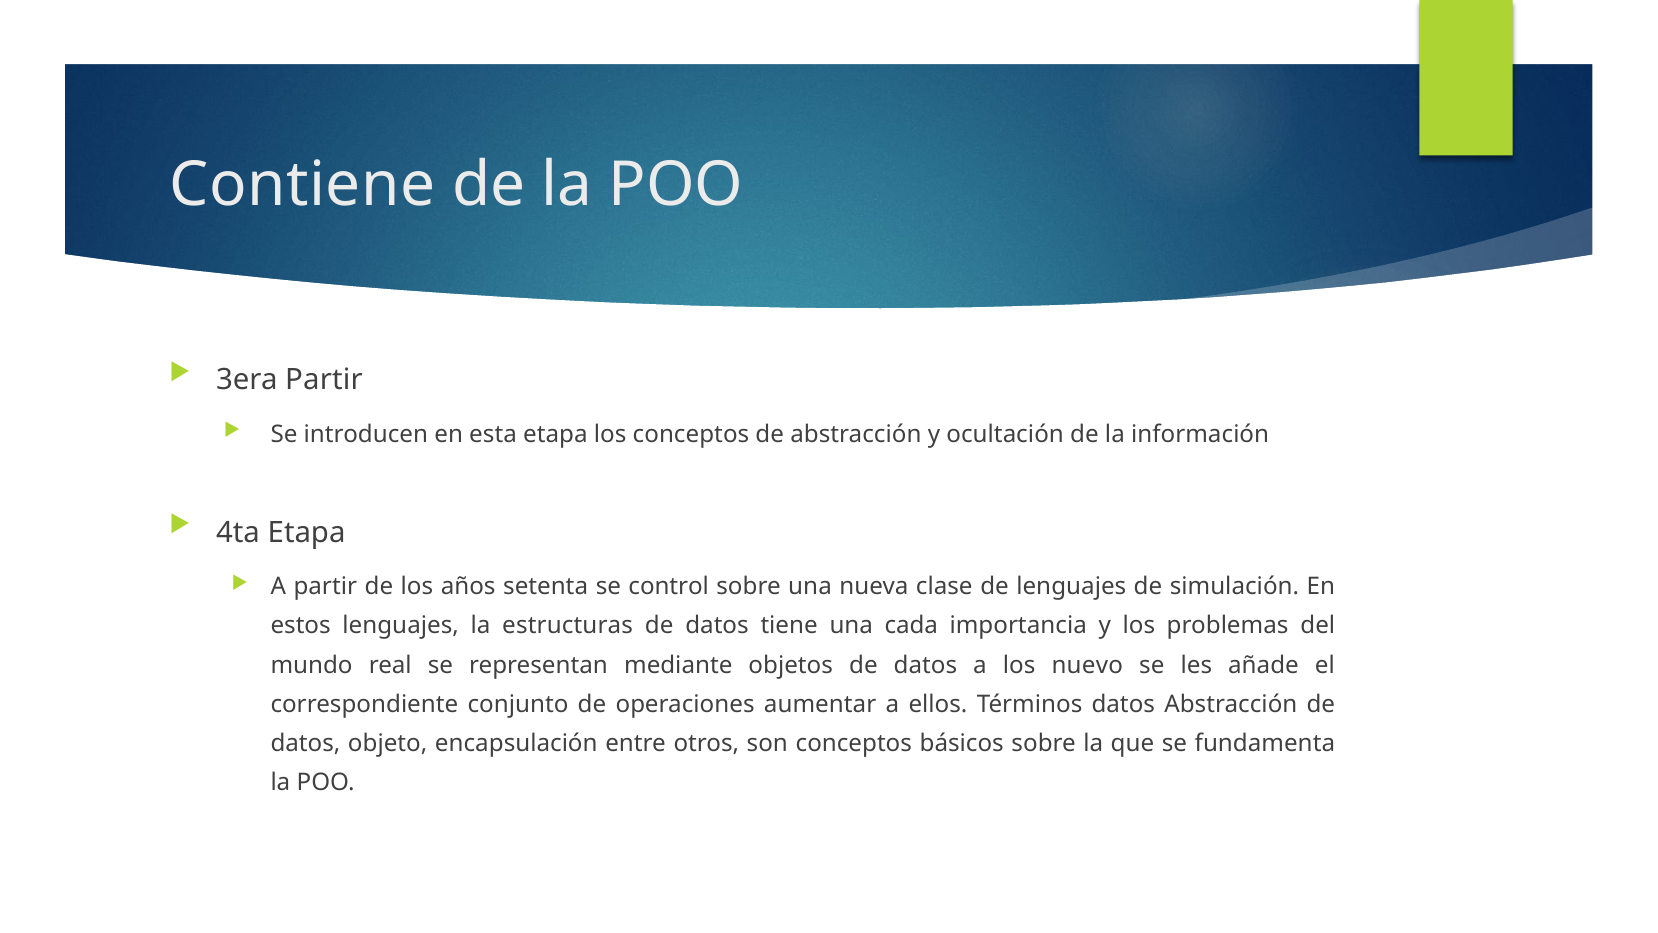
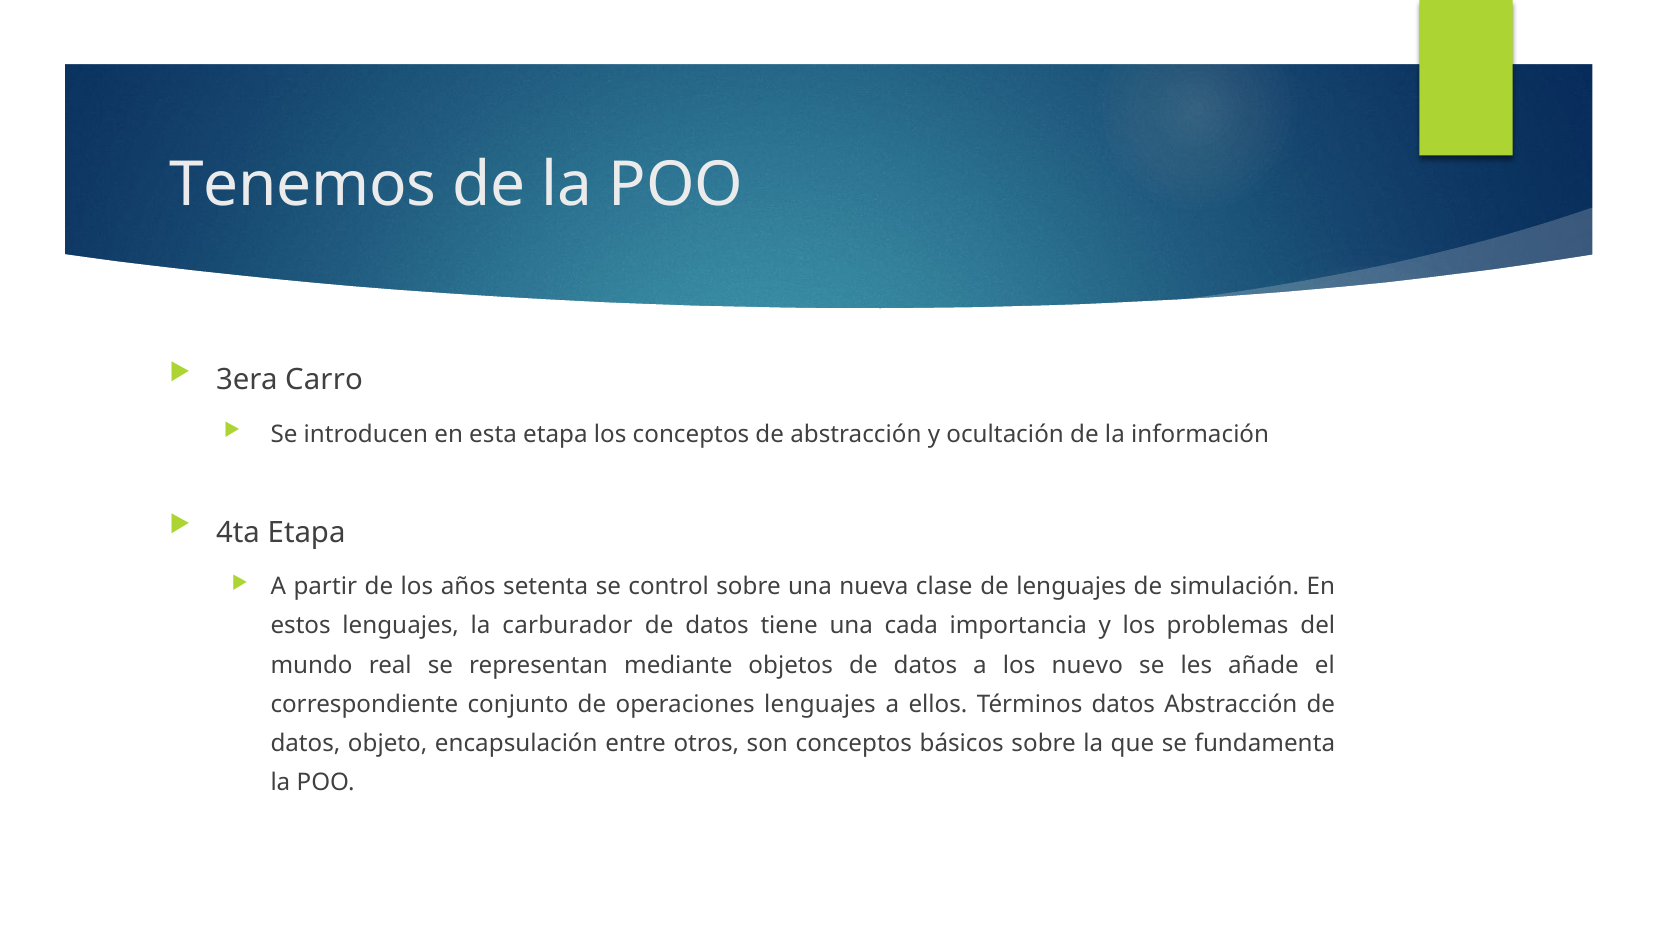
Contiene: Contiene -> Tenemos (303, 185)
3era Partir: Partir -> Carro (324, 380)
estructuras: estructuras -> carburador (568, 626)
operaciones aumentar: aumentar -> lenguajes (820, 704)
